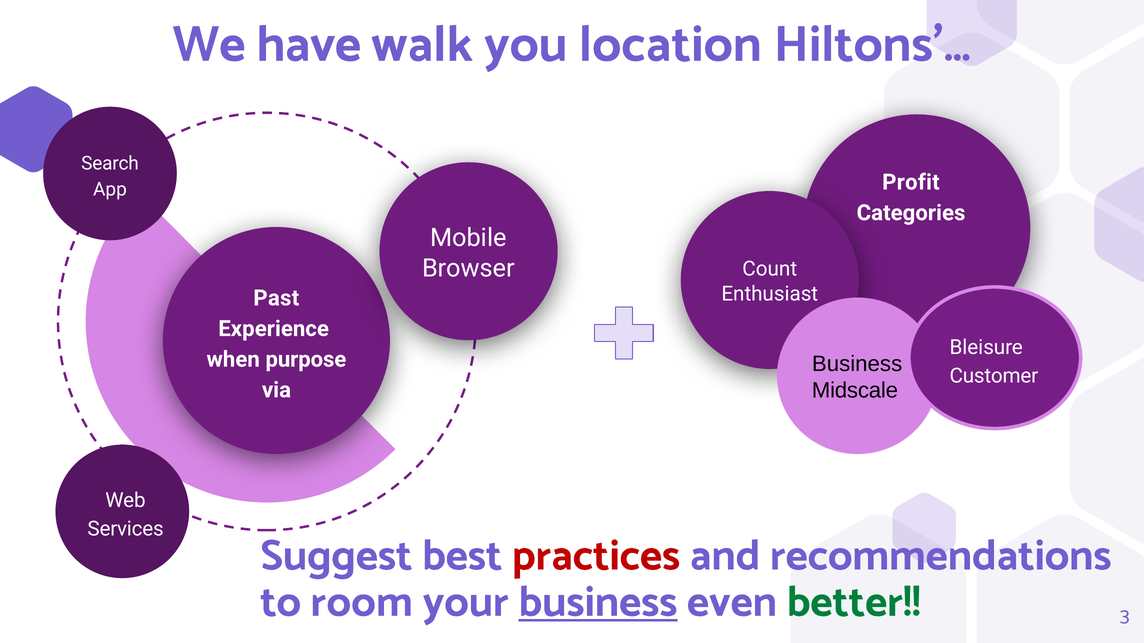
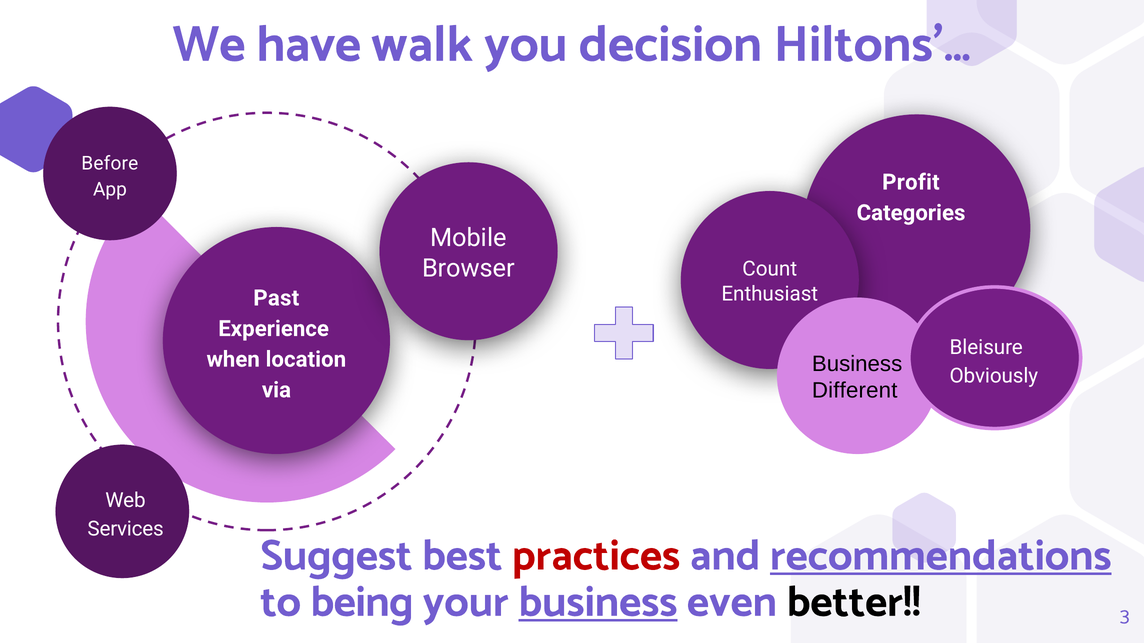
location: location -> decision (670, 44)
Search: Search -> Before (110, 164)
purpose: purpose -> location (306, 360)
Customer: Customer -> Obviously (994, 376)
Midscale: Midscale -> Different (855, 391)
recommendations underline: none -> present (941, 556)
room: room -> being (362, 602)
better colour: green -> black (854, 602)
